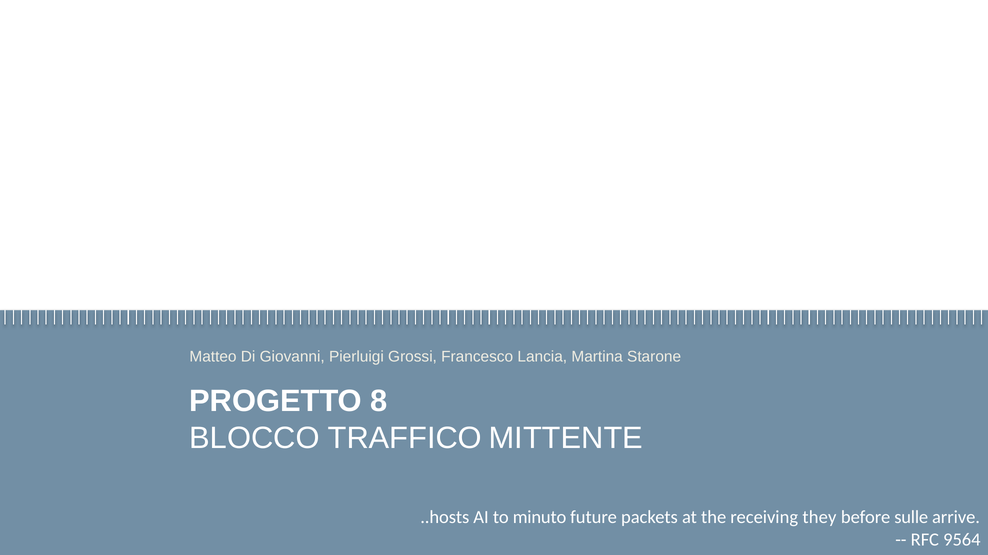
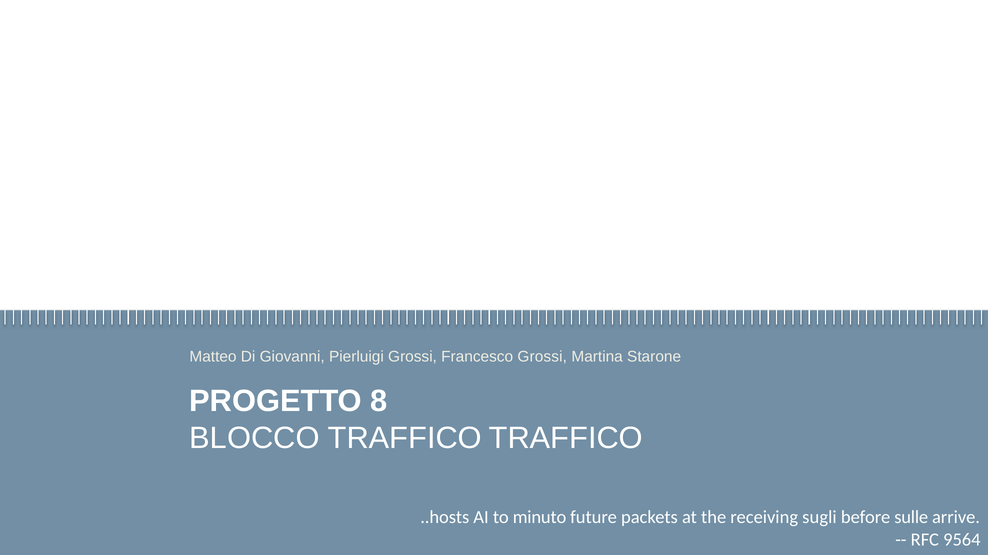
Francesco Lancia: Lancia -> Grossi (542, 357)
TRAFFICO MITTENTE: MITTENTE -> TRAFFICO (566, 439)
they: they -> sugli (819, 518)
